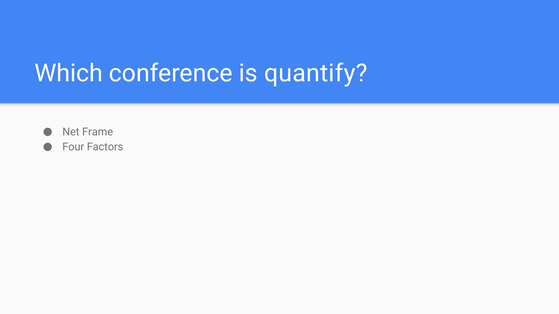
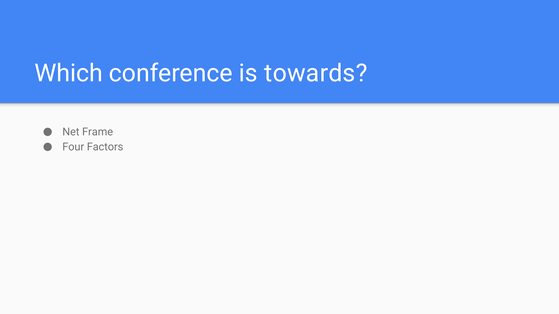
quantify: quantify -> towards (316, 73)
